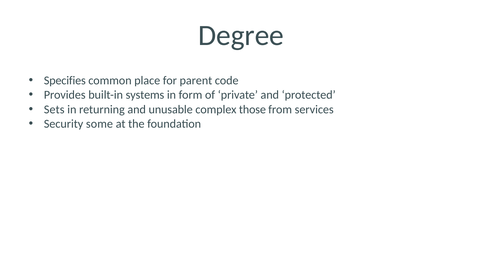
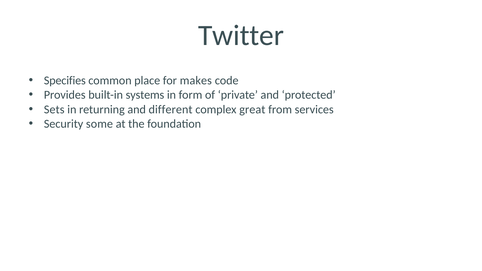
Degree: Degree -> Twitter (241, 36)
parent: parent -> makes (196, 81)
unusable: unusable -> different (171, 109)
those: those -> great (252, 109)
